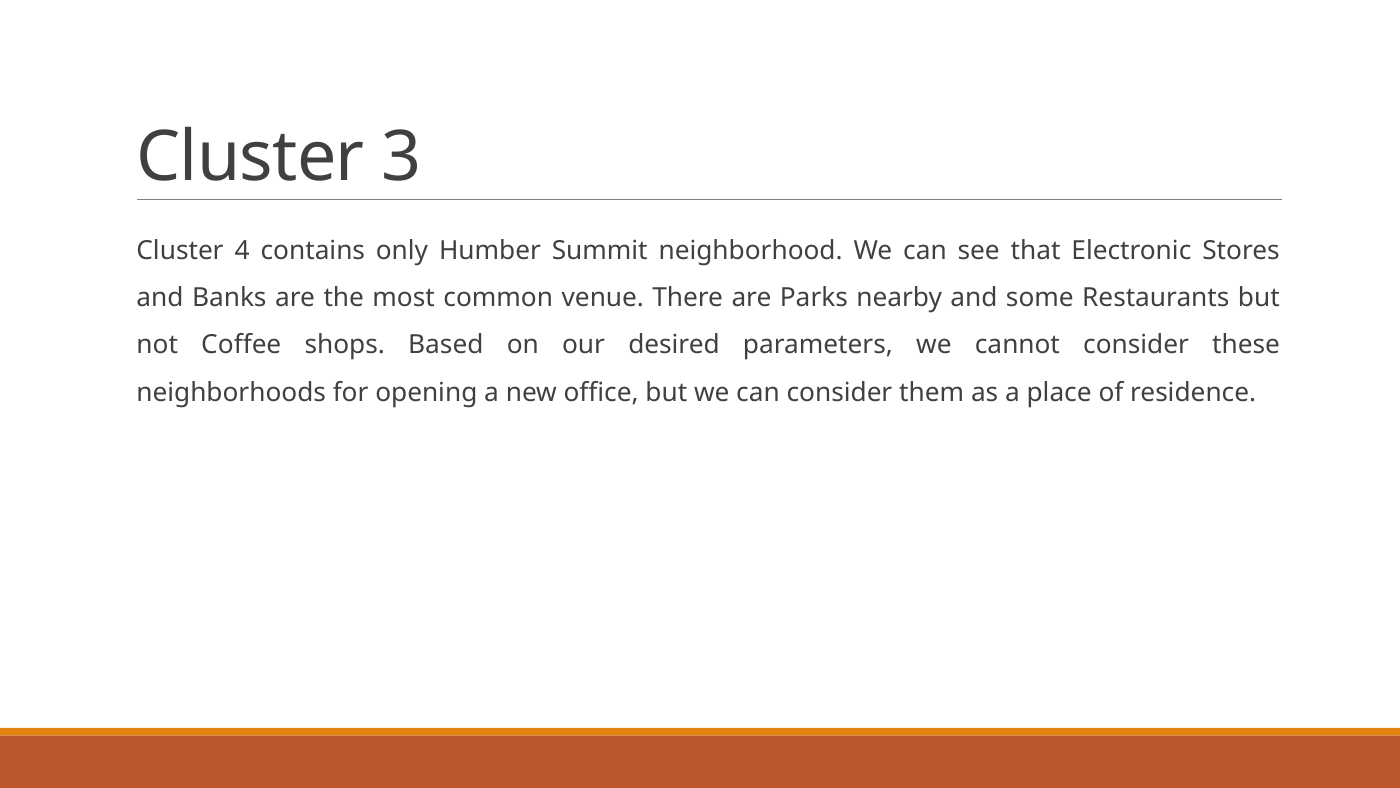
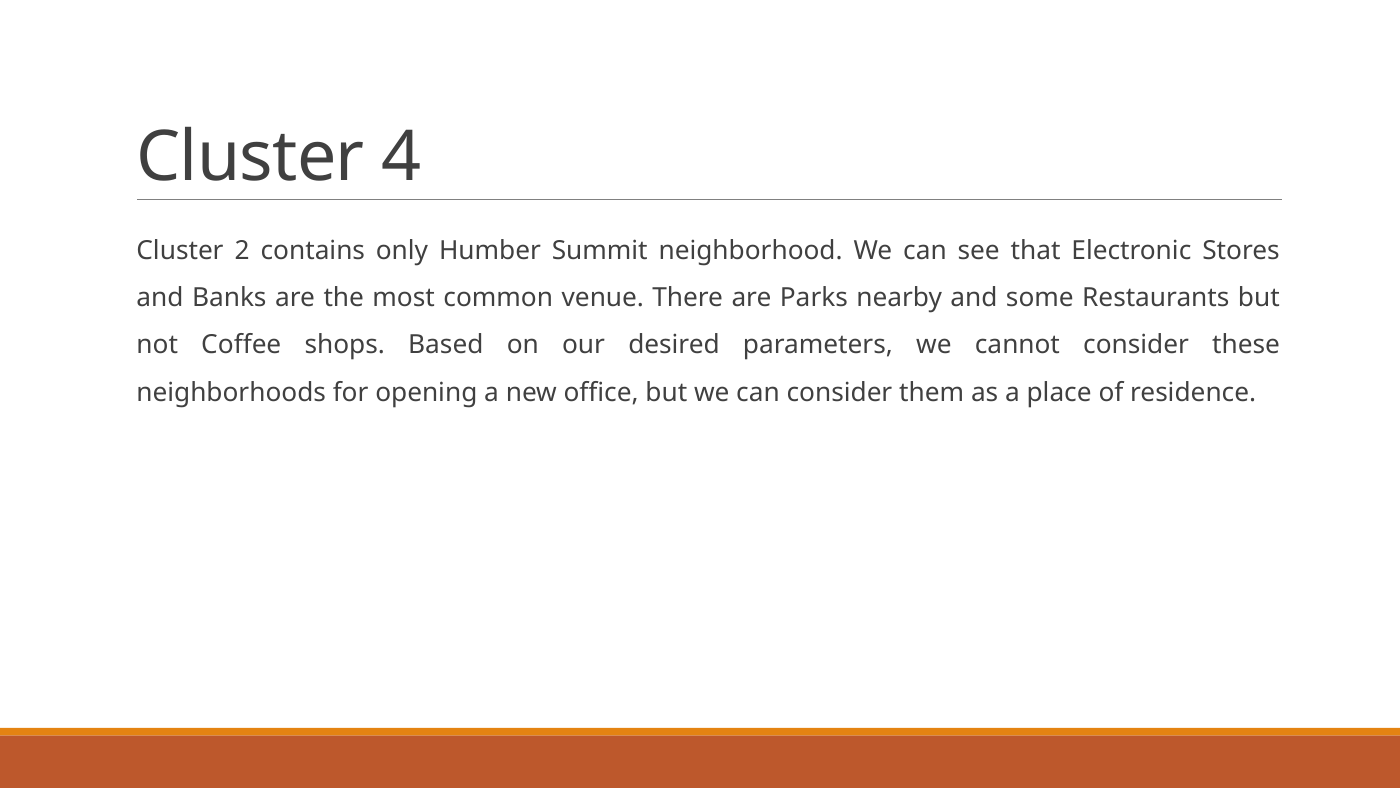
3: 3 -> 4 (401, 157)
4: 4 -> 2 (242, 251)
